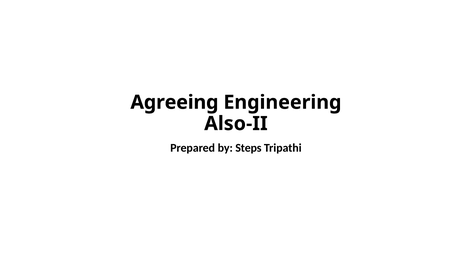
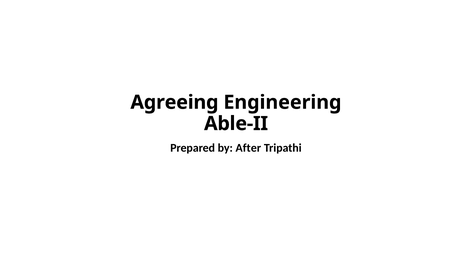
Also-II: Also-II -> Able-II (236, 123)
Steps: Steps -> After (248, 148)
